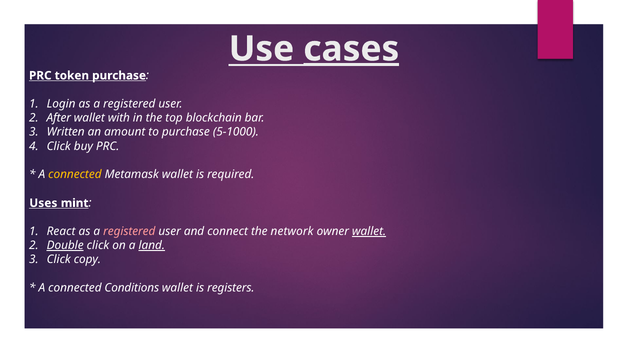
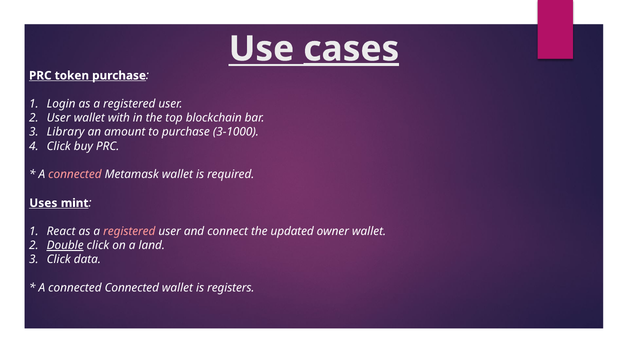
After: After -> User (59, 118)
Written: Written -> Library (66, 132)
5-1000: 5-1000 -> 3-1000 (236, 132)
connected colour: yellow -> pink (75, 175)
network: network -> updated (292, 232)
wallet underline: present -> none (369, 232)
land underline: present -> none (152, 246)
copy: copy -> data (87, 260)
connected Conditions: Conditions -> Connected (132, 288)
